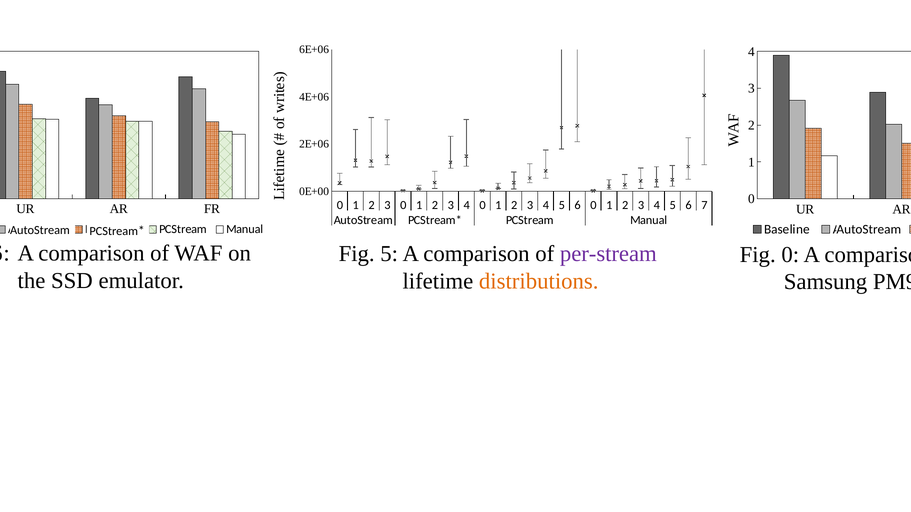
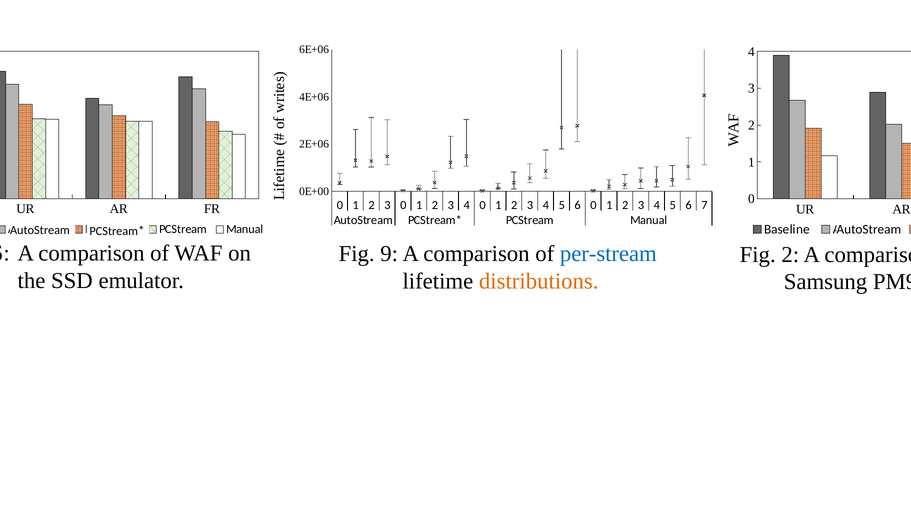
Fig 5: 5 -> 9 (389, 254)
per-stream colour: purple -> blue (608, 254)
Fig 0: 0 -> 2 (790, 255)
